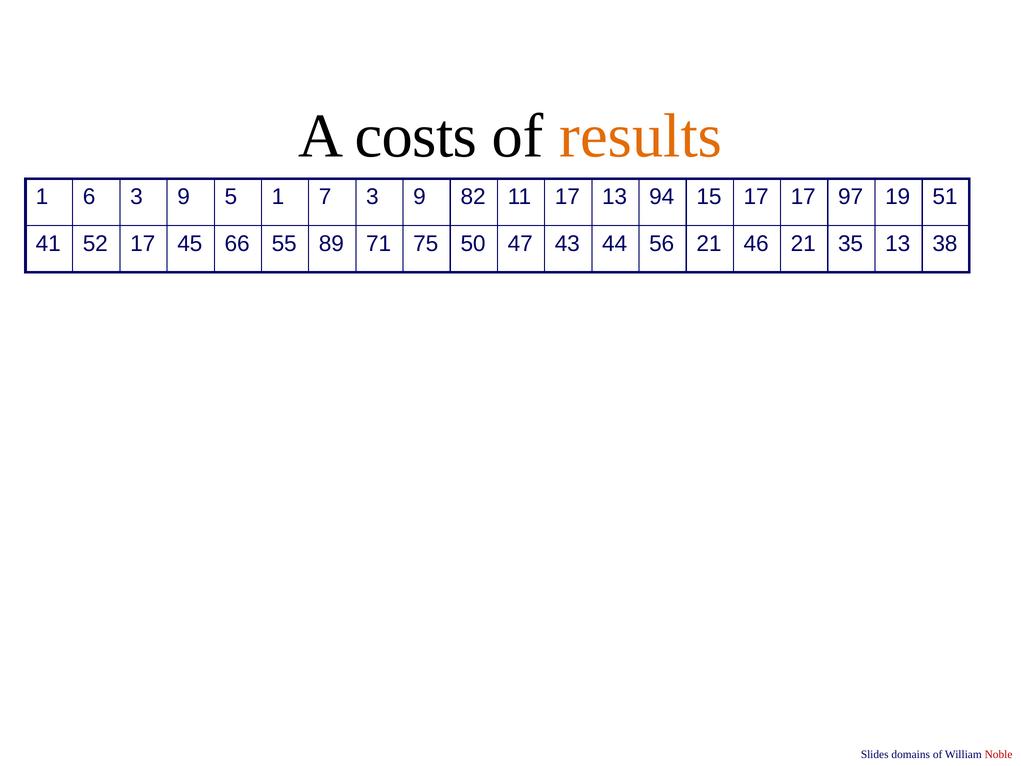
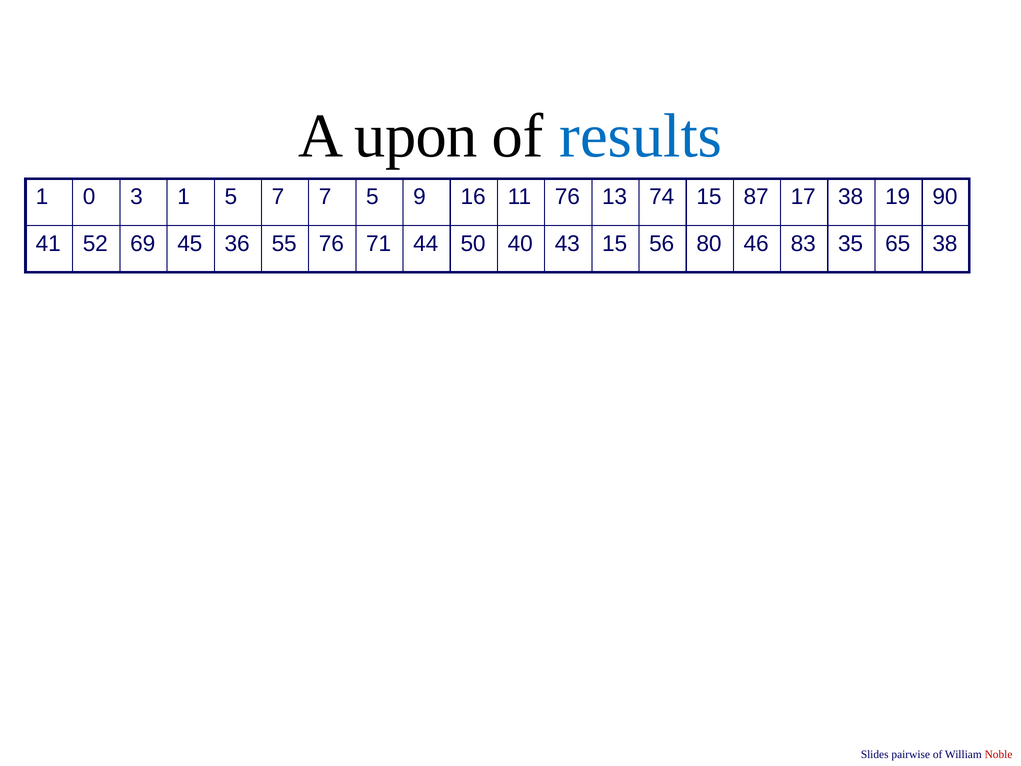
costs: costs -> upon (416, 136)
results colour: orange -> blue (641, 136)
6: 6 -> 0 (89, 197)
9: 9 -> 1 (184, 197)
5 1: 1 -> 7 (278, 197)
7 3: 3 -> 5 (372, 197)
82: 82 -> 16 (473, 197)
11 17: 17 -> 76 (567, 197)
94: 94 -> 74 (662, 197)
15 17: 17 -> 87 (756, 197)
17 97: 97 -> 38 (851, 197)
51: 51 -> 90 (945, 197)
52 17: 17 -> 69 (143, 244)
66: 66 -> 36 (237, 244)
55 89: 89 -> 76 (331, 244)
75: 75 -> 44 (426, 244)
47: 47 -> 40 (520, 244)
43 44: 44 -> 15 (615, 244)
56 21: 21 -> 80 (709, 244)
46 21: 21 -> 83 (803, 244)
35 13: 13 -> 65 (898, 244)
domains: domains -> pairwise (911, 754)
